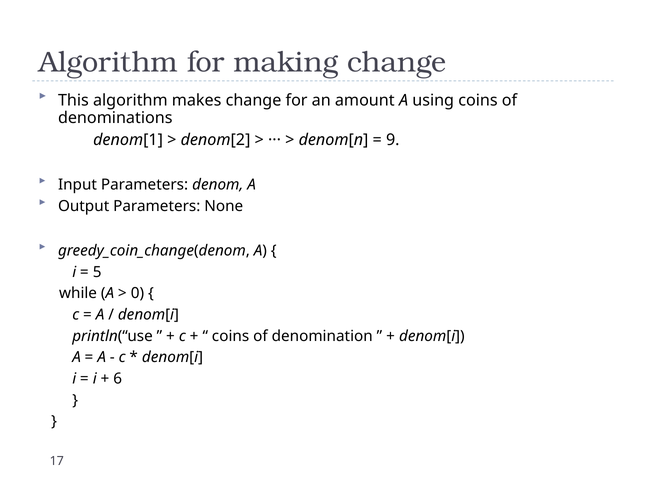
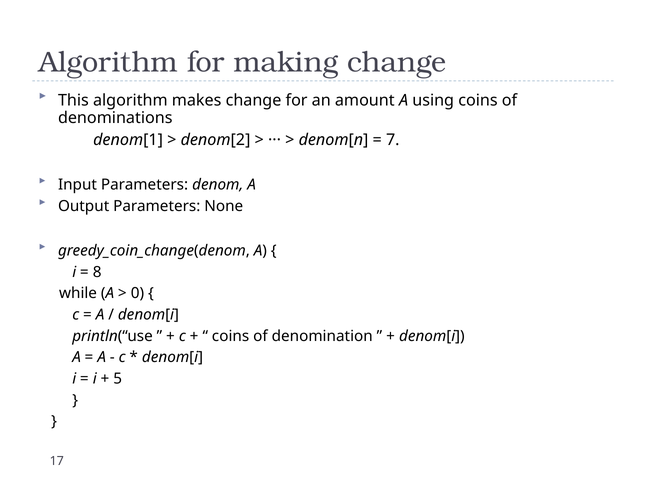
9: 9 -> 7 (393, 140)
5: 5 -> 8 (97, 272)
6: 6 -> 5 (118, 378)
